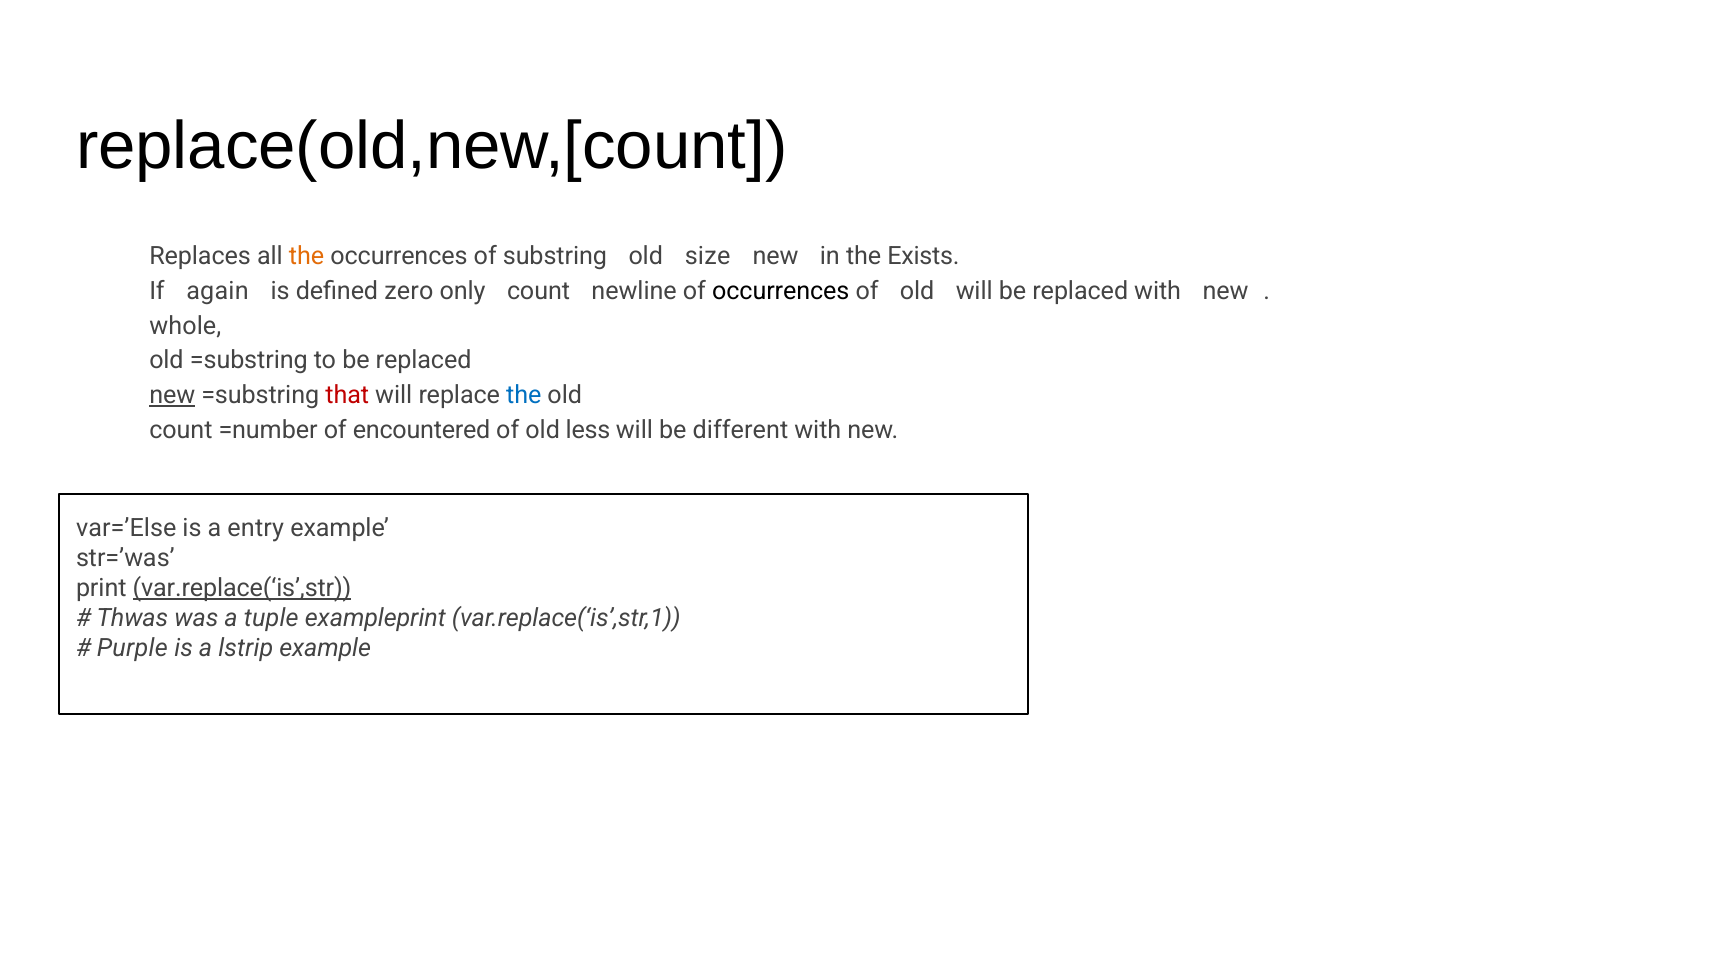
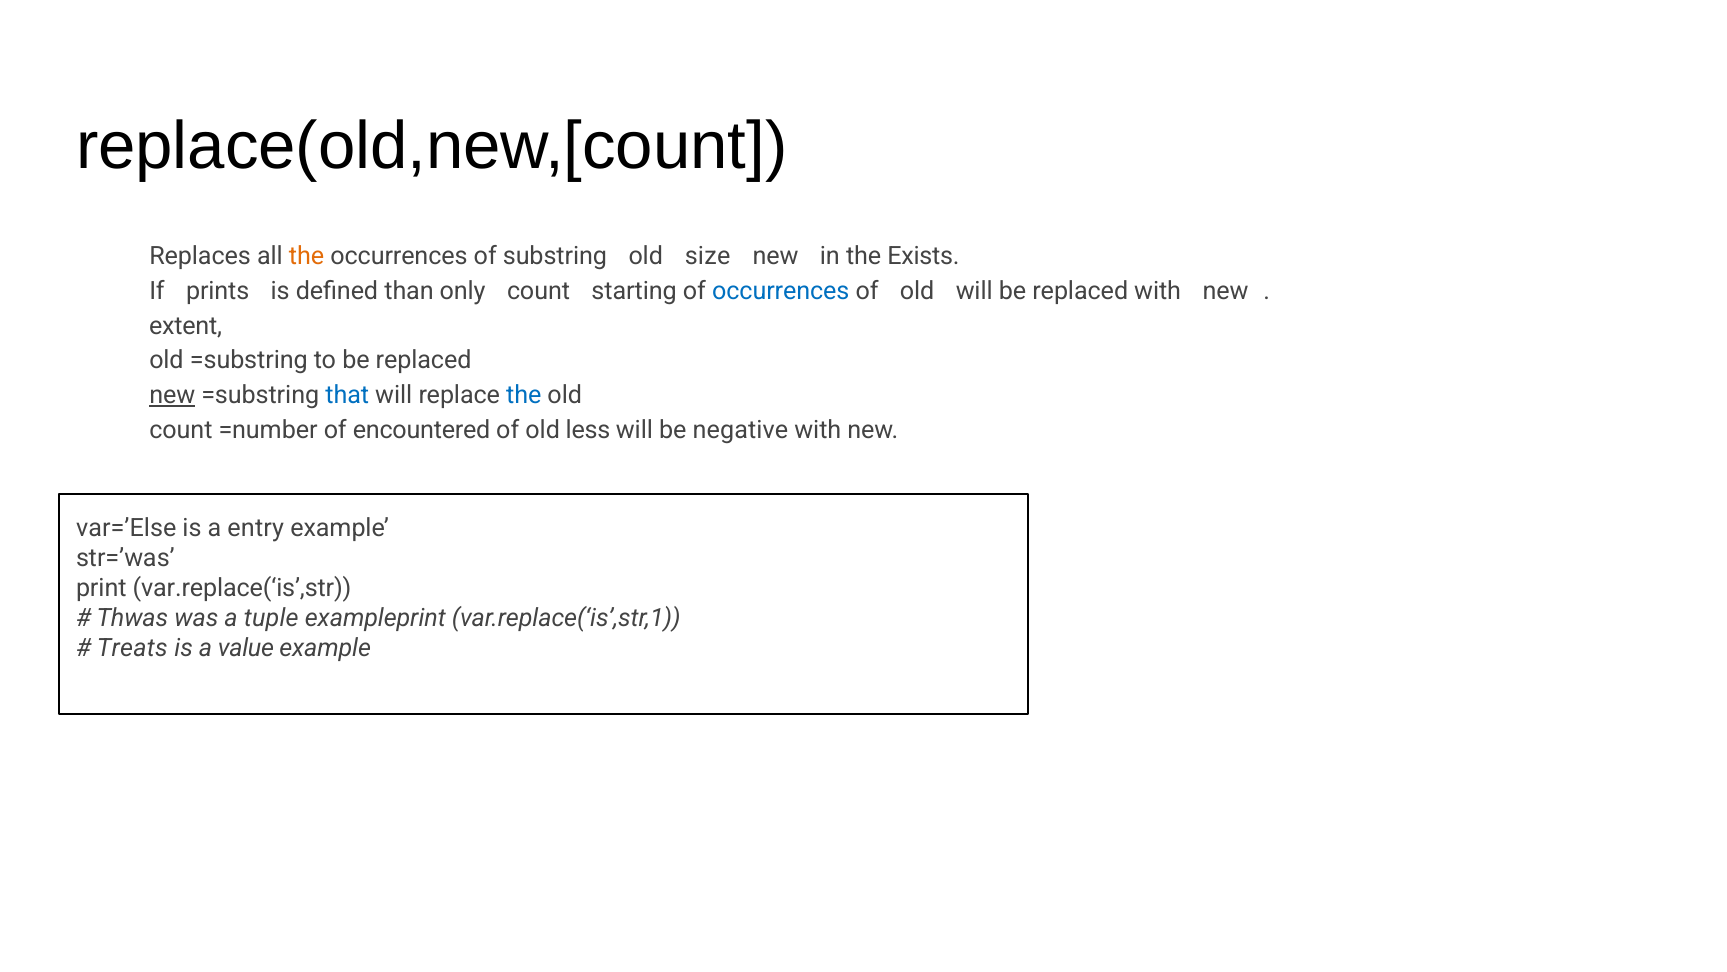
again: again -> prints (218, 291)
zero: zero -> than (409, 291)
newline: newline -> starting (634, 291)
occurrences colour: black -> blue (781, 291)
whole: whole -> extent (186, 326)
that colour: red -> blue (347, 395)
different: different -> negative (740, 430)
var.replace(‘is’,str underline: present -> none (242, 588)
Purple: Purple -> Treats (132, 648)
lstrip: lstrip -> value (246, 648)
